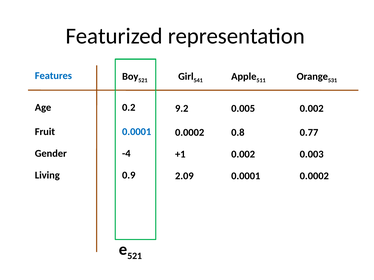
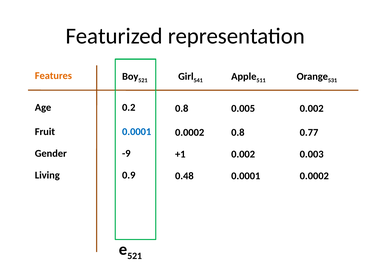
Features colour: blue -> orange (53, 76)
0.2 9.2: 9.2 -> 0.8 (182, 109)
-4: -4 -> -9 (126, 154)
2.09: 2.09 -> 0.48 (184, 176)
